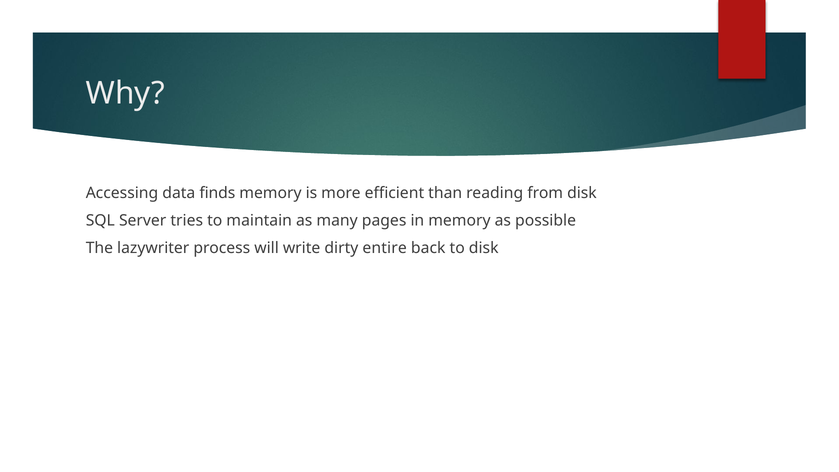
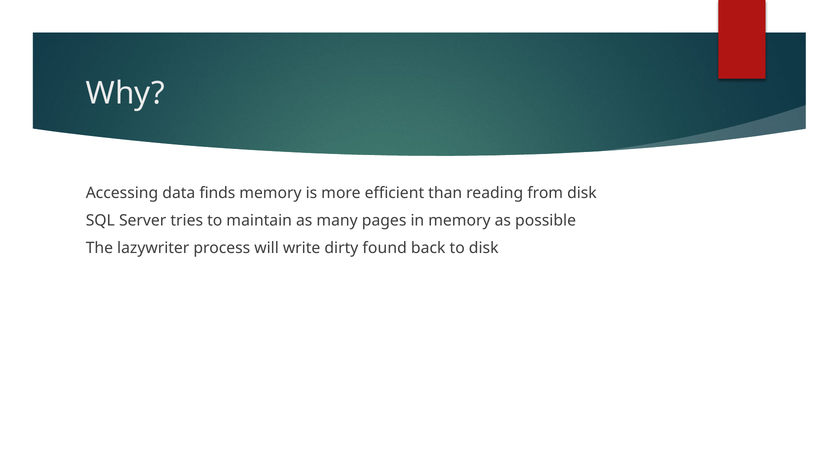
entire: entire -> found (385, 248)
